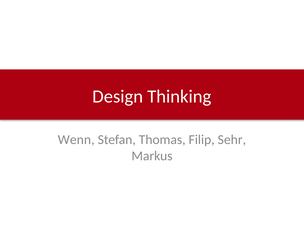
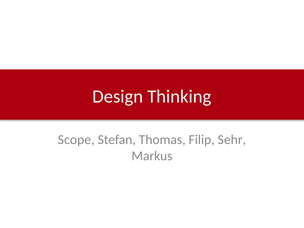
Wenn: Wenn -> Scope (76, 140)
